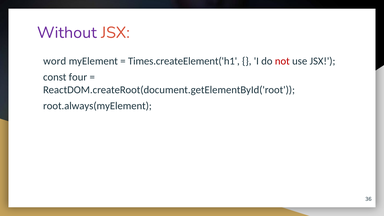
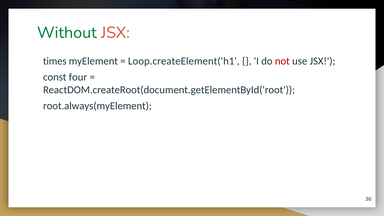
Without colour: purple -> green (67, 33)
word: word -> times (55, 61)
Times.createElement('h1: Times.createElement('h1 -> Loop.createElement('h1 (184, 61)
